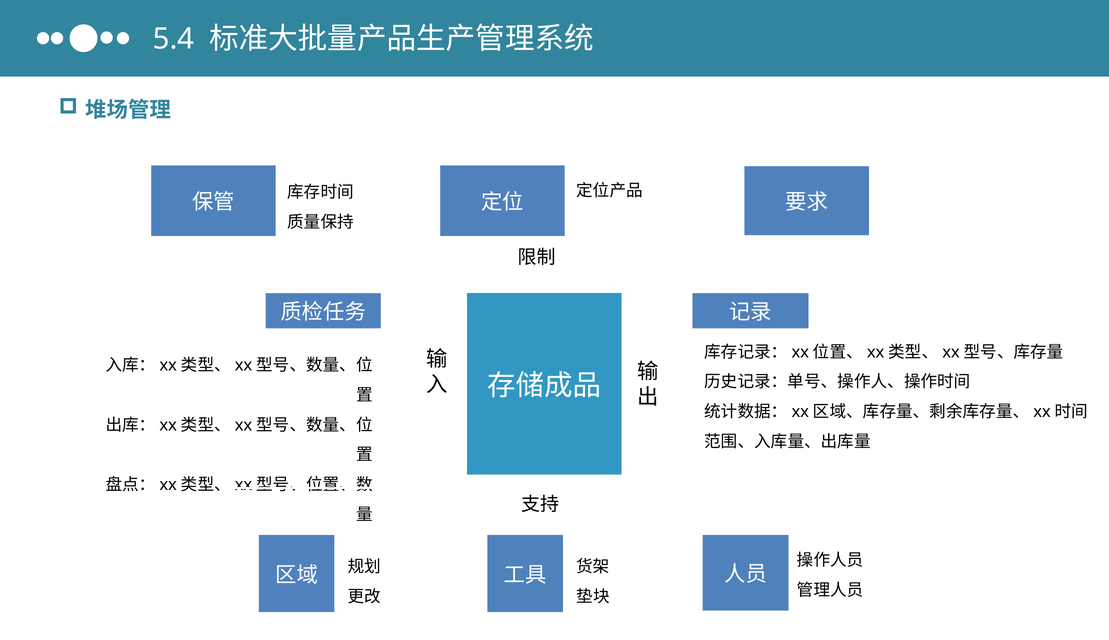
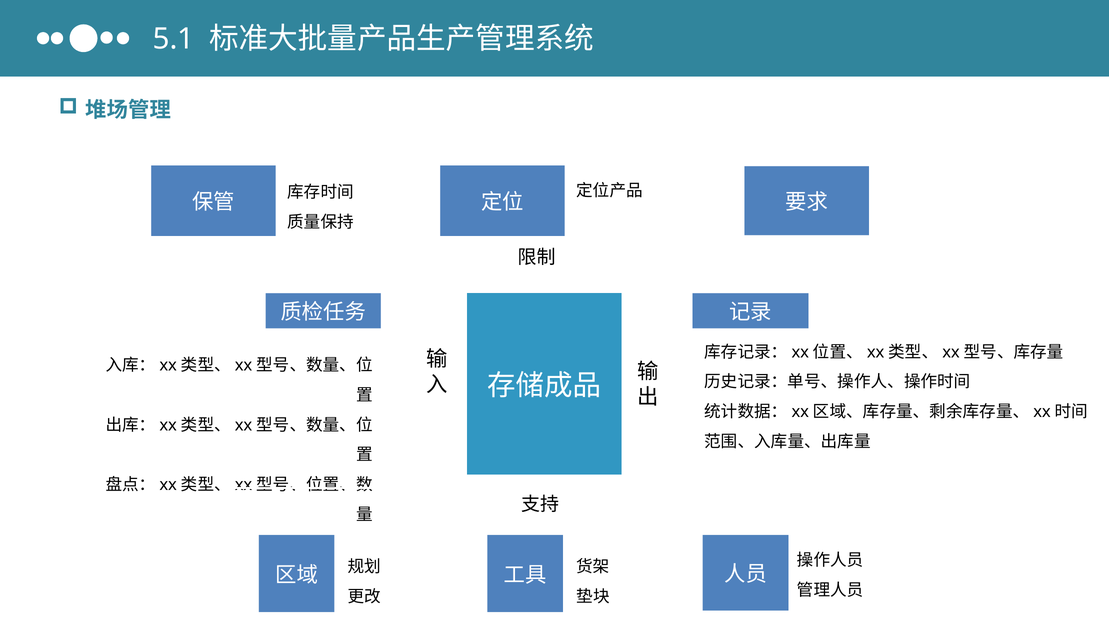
5.4: 5.4 -> 5.1 (174, 39)
